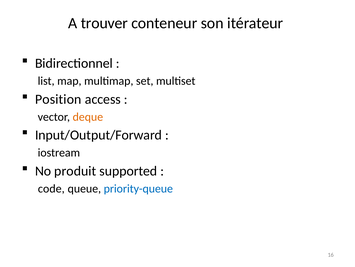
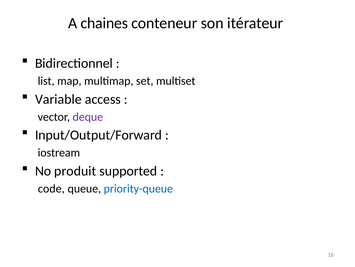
trouver: trouver -> chaines (104, 23)
Position: Position -> Variable (58, 99)
deque colour: orange -> purple (88, 117)
